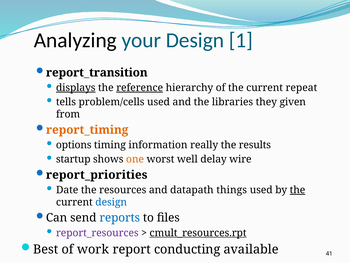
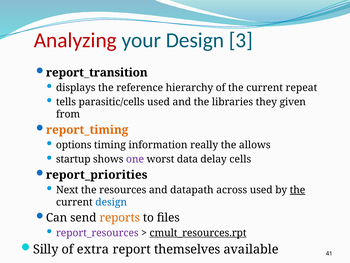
Analyzing colour: black -> red (75, 40)
1: 1 -> 3 (241, 40)
displays underline: present -> none (76, 88)
reference underline: present -> none (140, 88)
problem/cells: problem/cells -> parasitic/cells (112, 102)
results: results -> allows (255, 145)
one colour: orange -> purple (135, 159)
well: well -> data (187, 159)
wire: wire -> cells (240, 159)
Date: Date -> Next (67, 190)
things: things -> across (232, 190)
reports colour: blue -> orange (120, 217)
Best: Best -> Silly (46, 249)
work: work -> extra (93, 249)
conducting: conducting -> themselves (187, 249)
